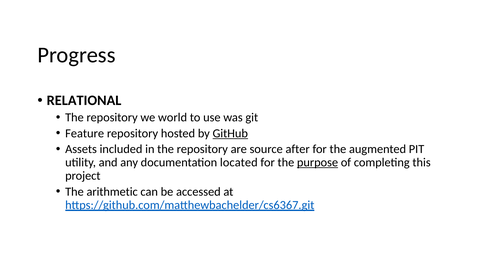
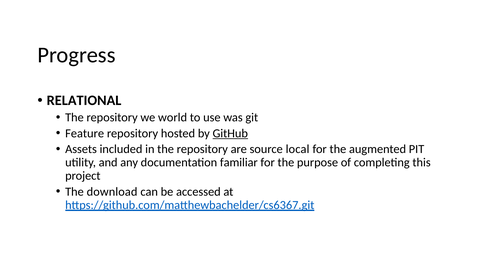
after: after -> local (298, 149)
located: located -> familiar (239, 162)
purpose underline: present -> none (318, 162)
arithmetic: arithmetic -> download (112, 191)
